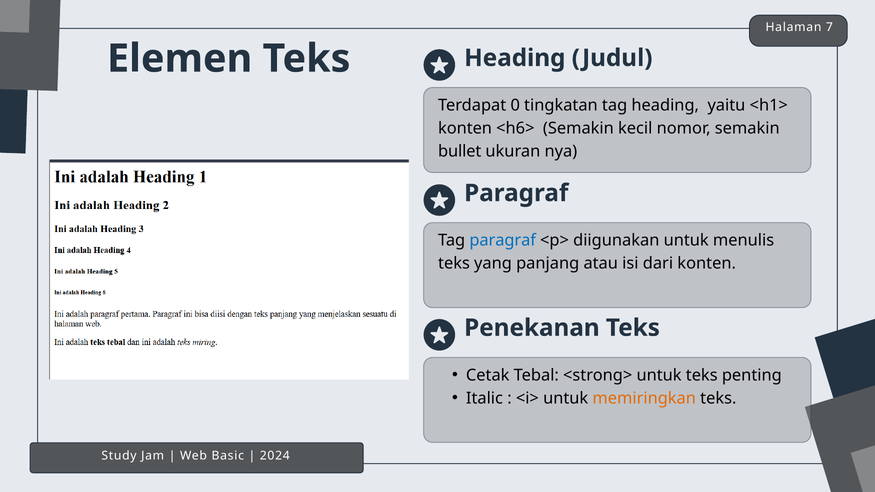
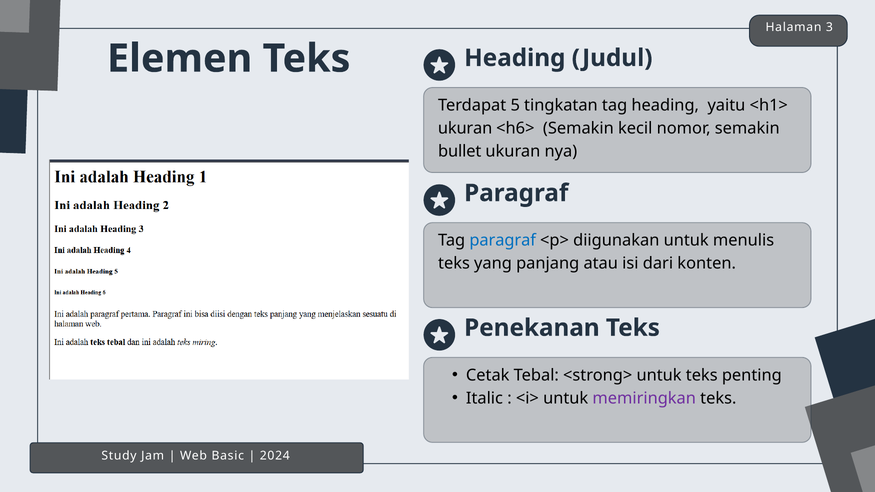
7: 7 -> 3 (829, 27)
0: 0 -> 5 (515, 105)
konten: konten -> ukuran (465, 128)
memiringkan colour: orange -> purple (644, 398)
